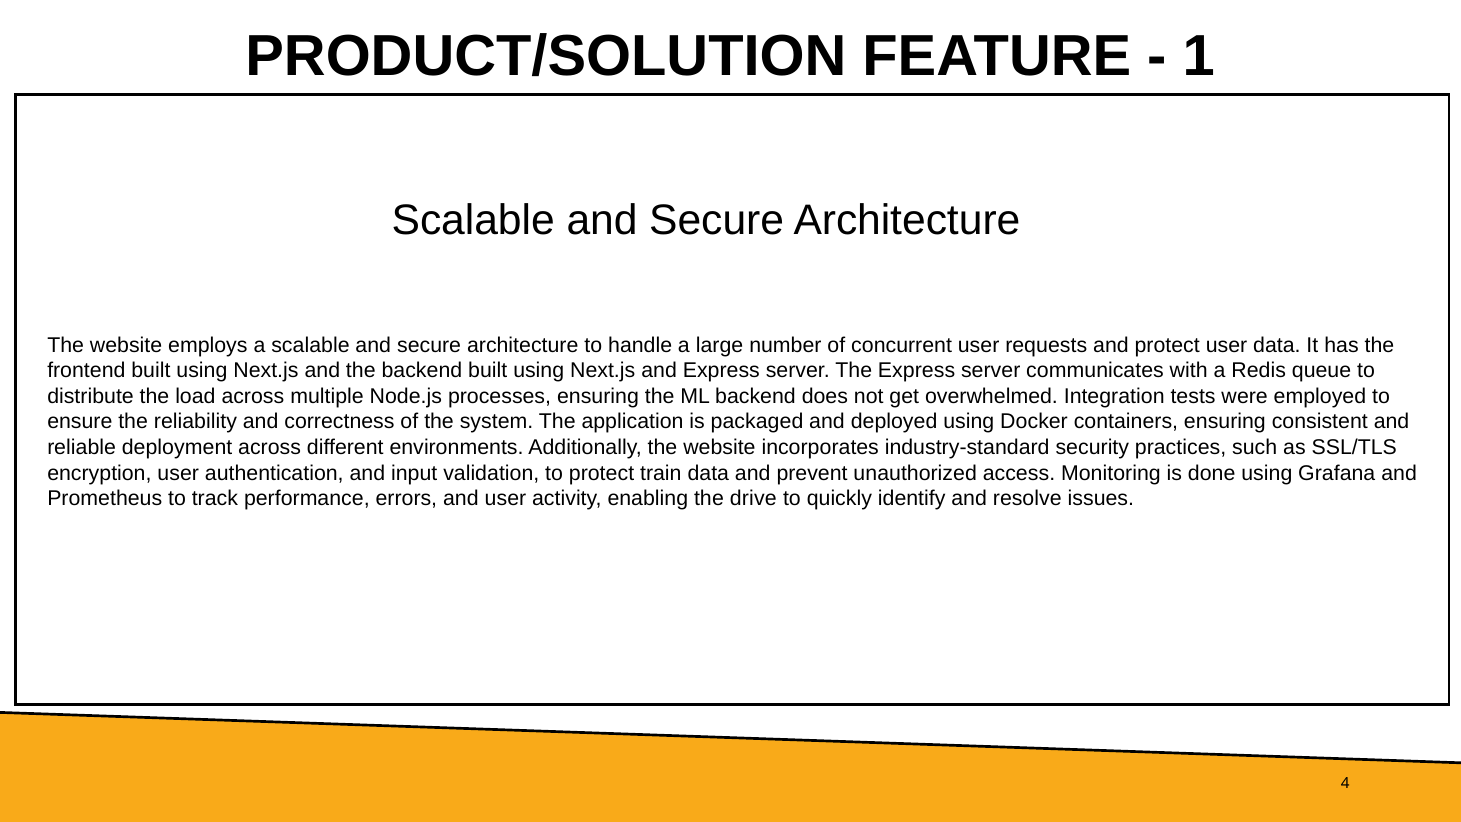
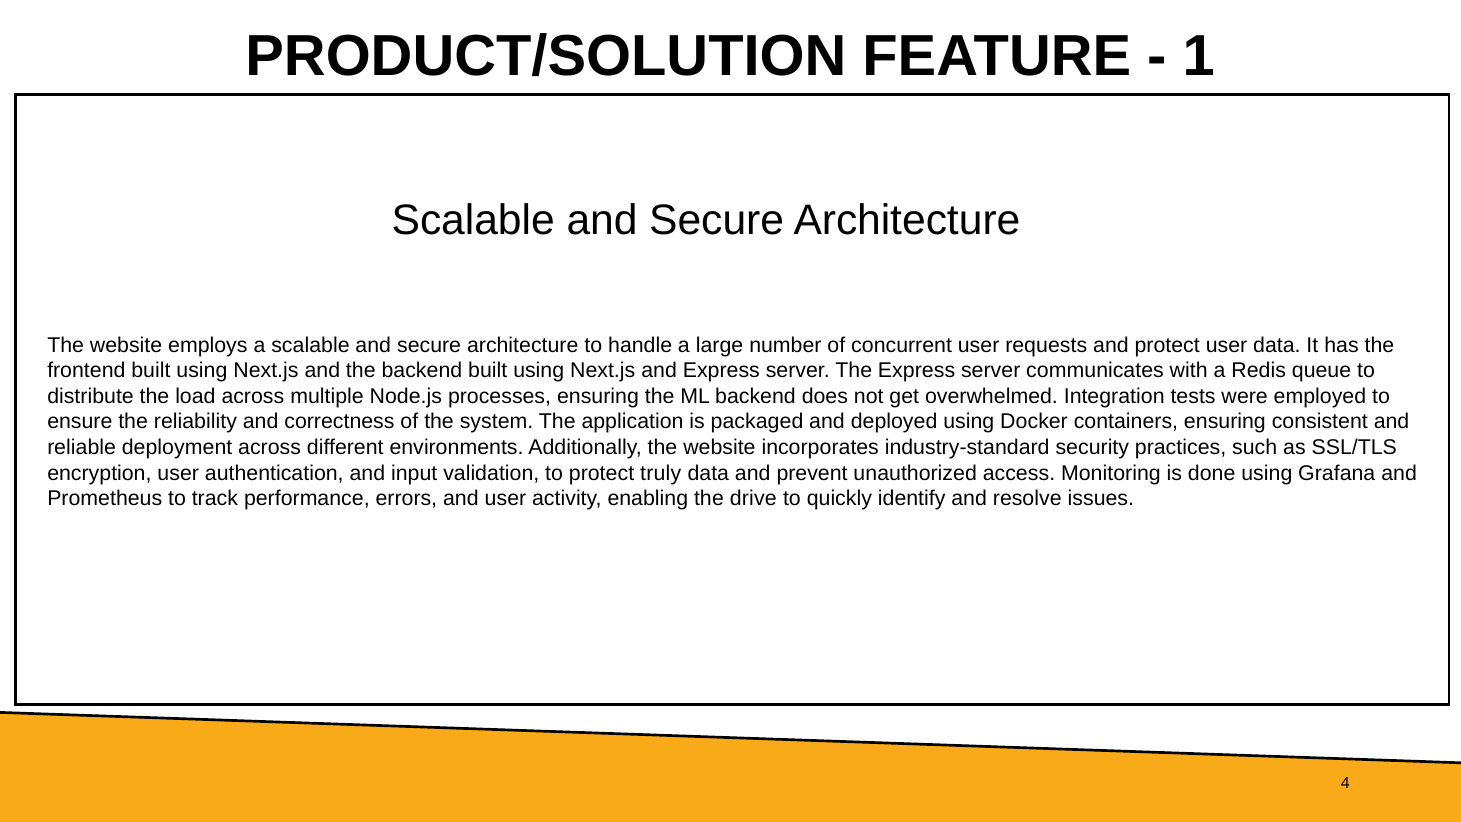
train: train -> truly (661, 473)
